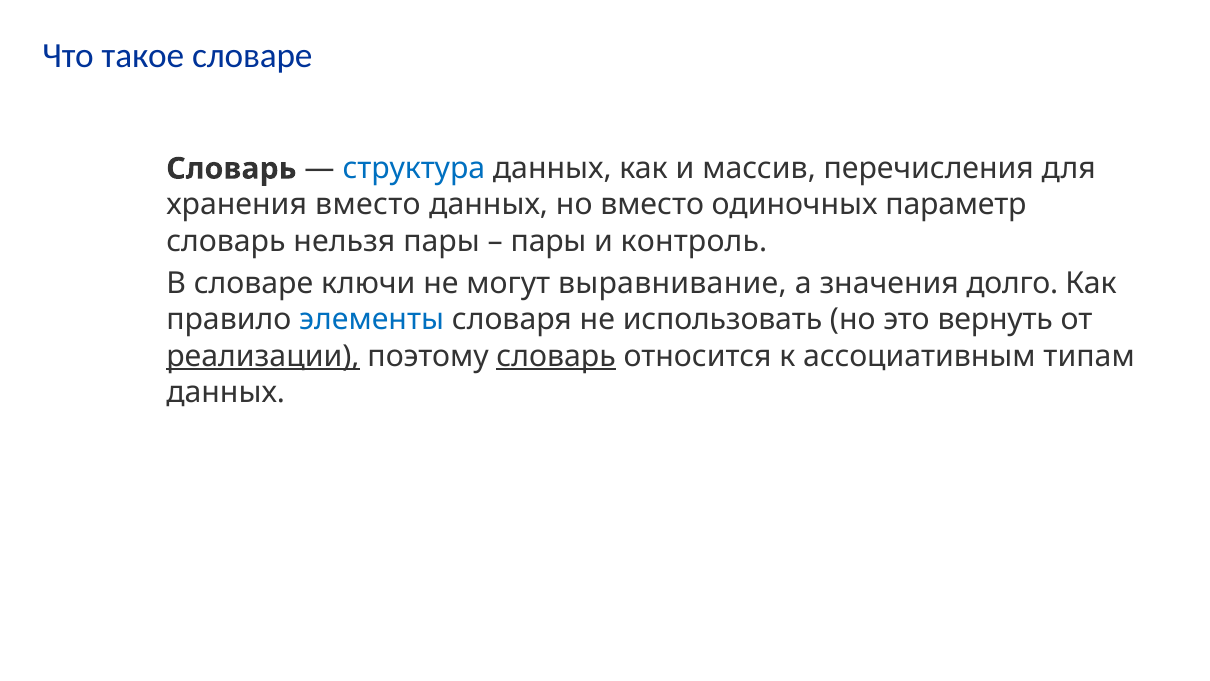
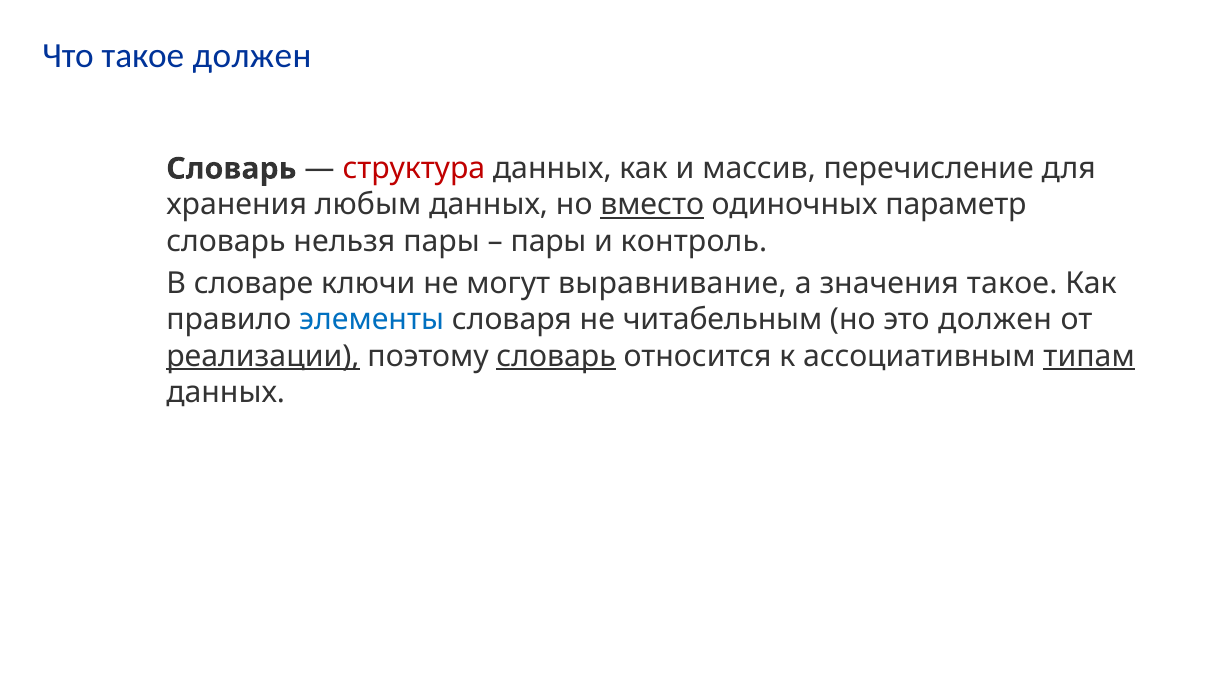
такое словаре: словаре -> должен (252, 55)
структура colour: blue -> red (414, 169)
перечисления: перечисления -> перечисление (929, 169)
хранения вместо: вместо -> любым (368, 205)
вместо underline: none -> present (652, 205)
значения долго: долго -> такое (1012, 284)
использовать: использовать -> читабельным (723, 320)
это вернуть: вернуть -> должен (995, 320)
типам underline: none -> present (1089, 356)
